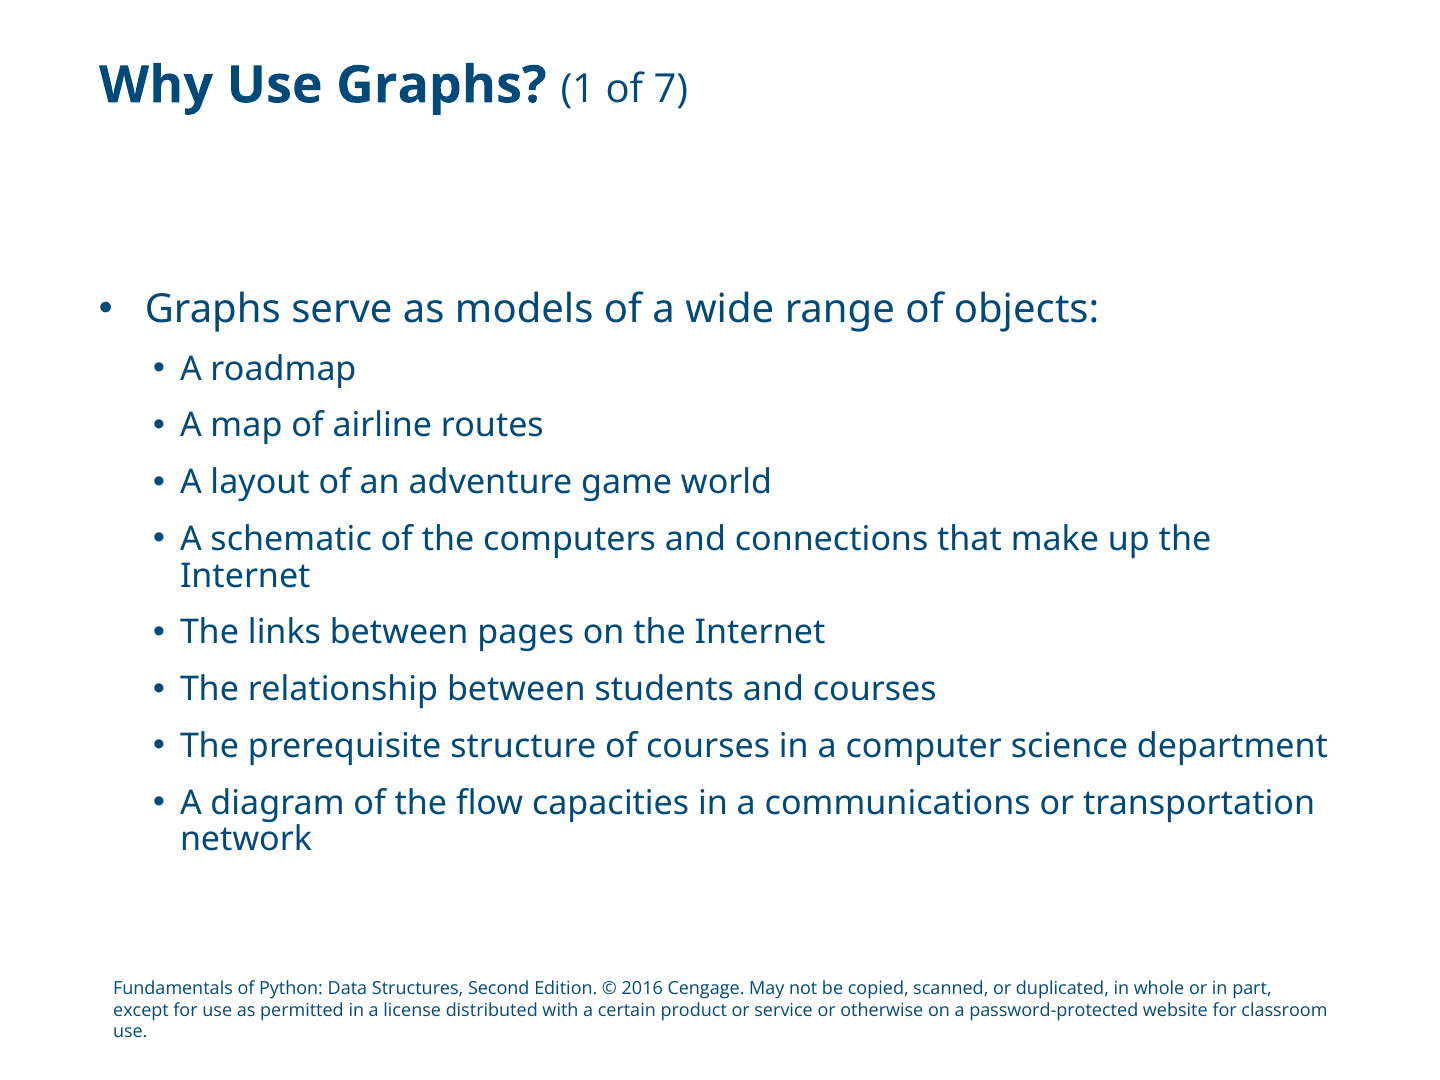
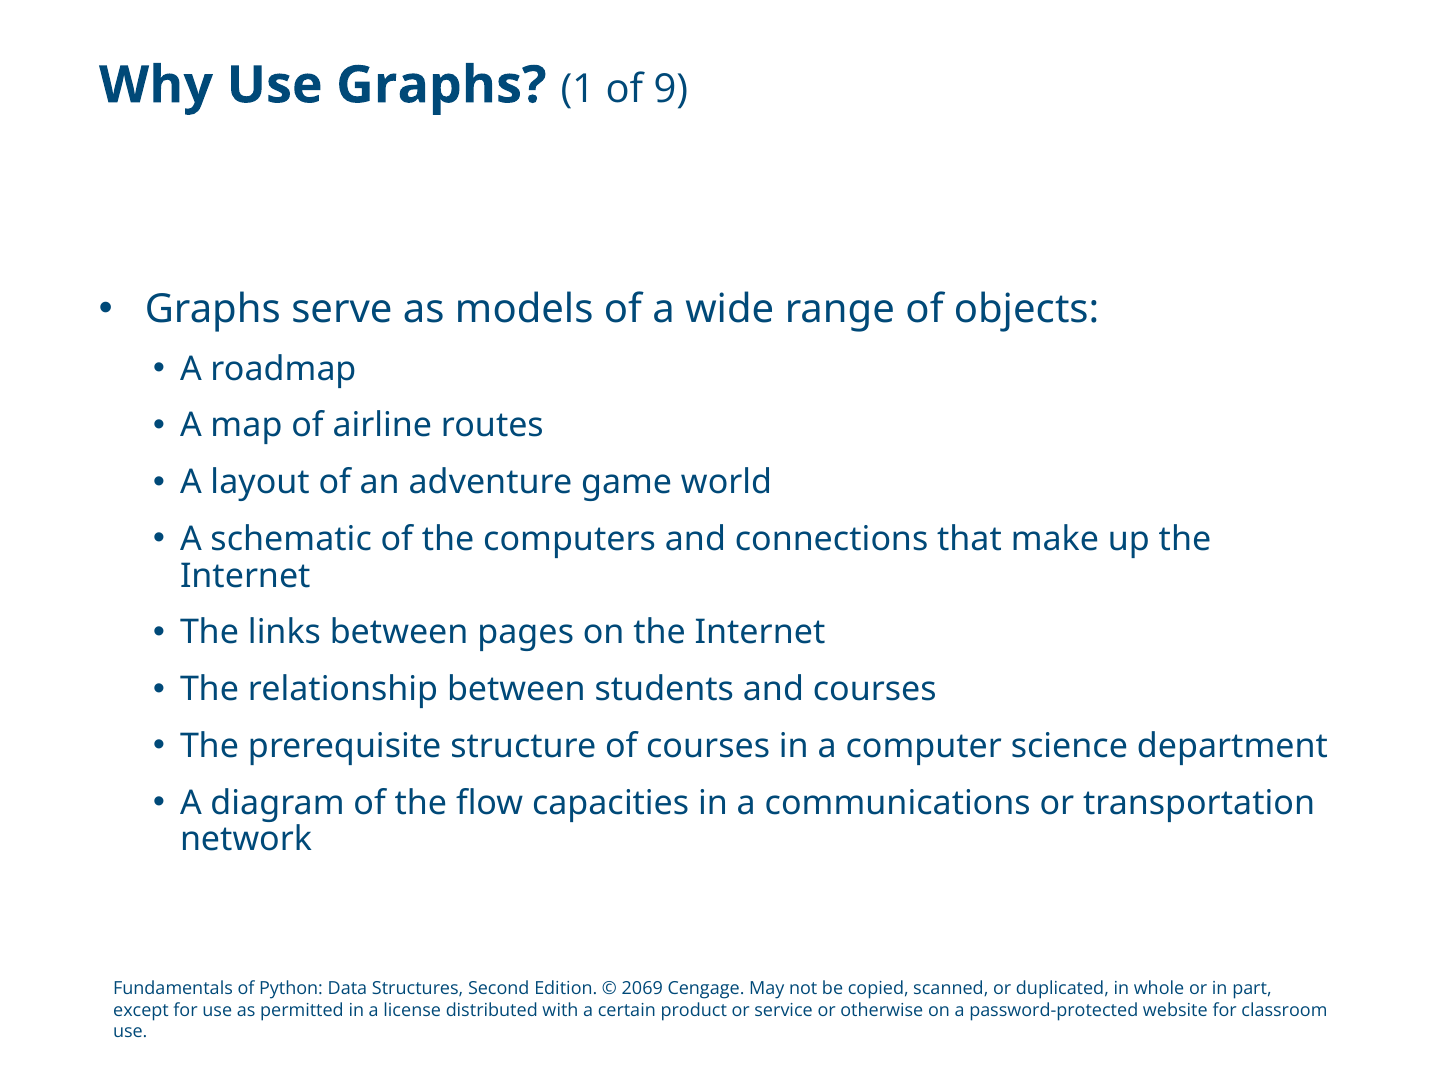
7: 7 -> 9 (671, 89)
2016: 2016 -> 2069 (642, 989)
